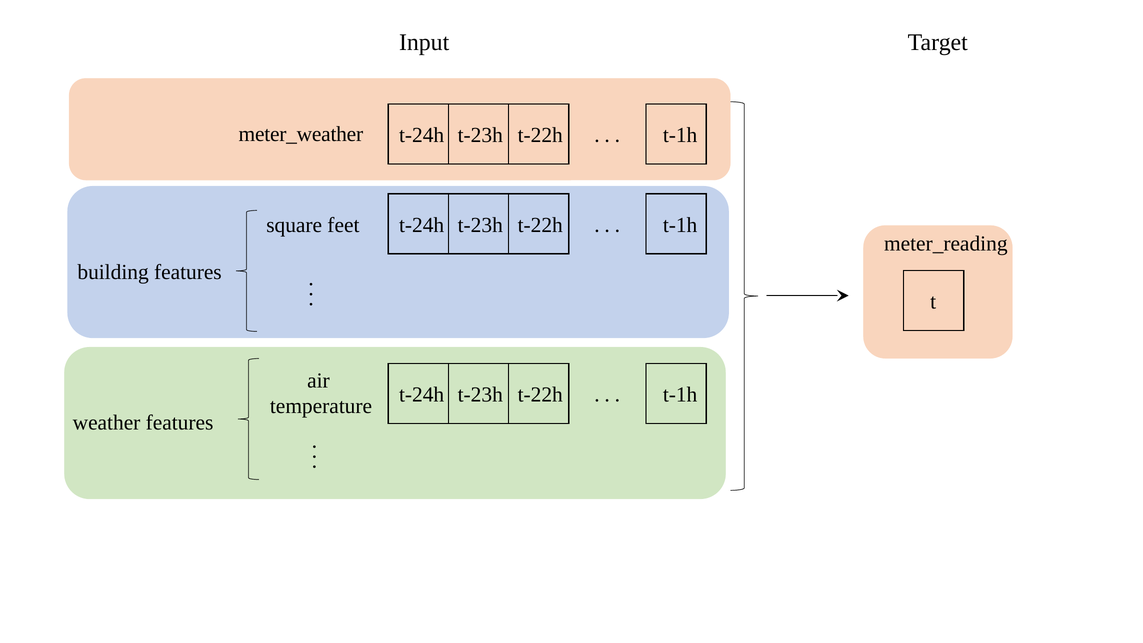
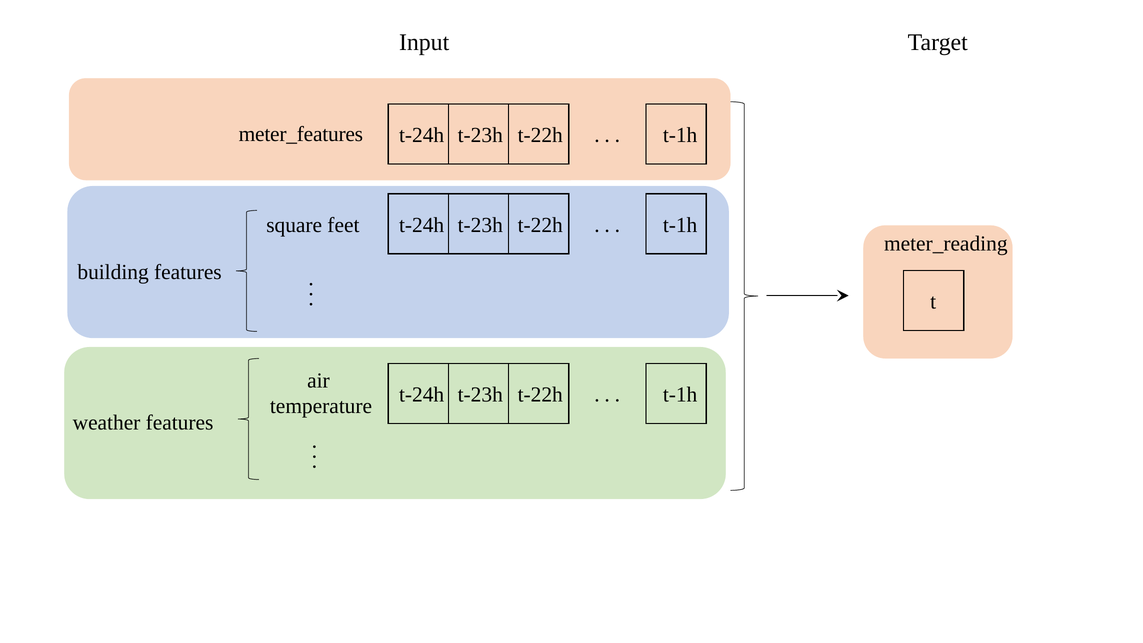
meter_weather: meter_weather -> meter_features (301, 134)
